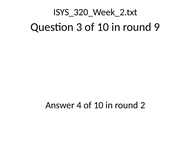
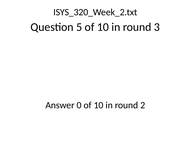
3: 3 -> 5 (79, 27)
9: 9 -> 3 (157, 27)
4: 4 -> 0 (79, 105)
